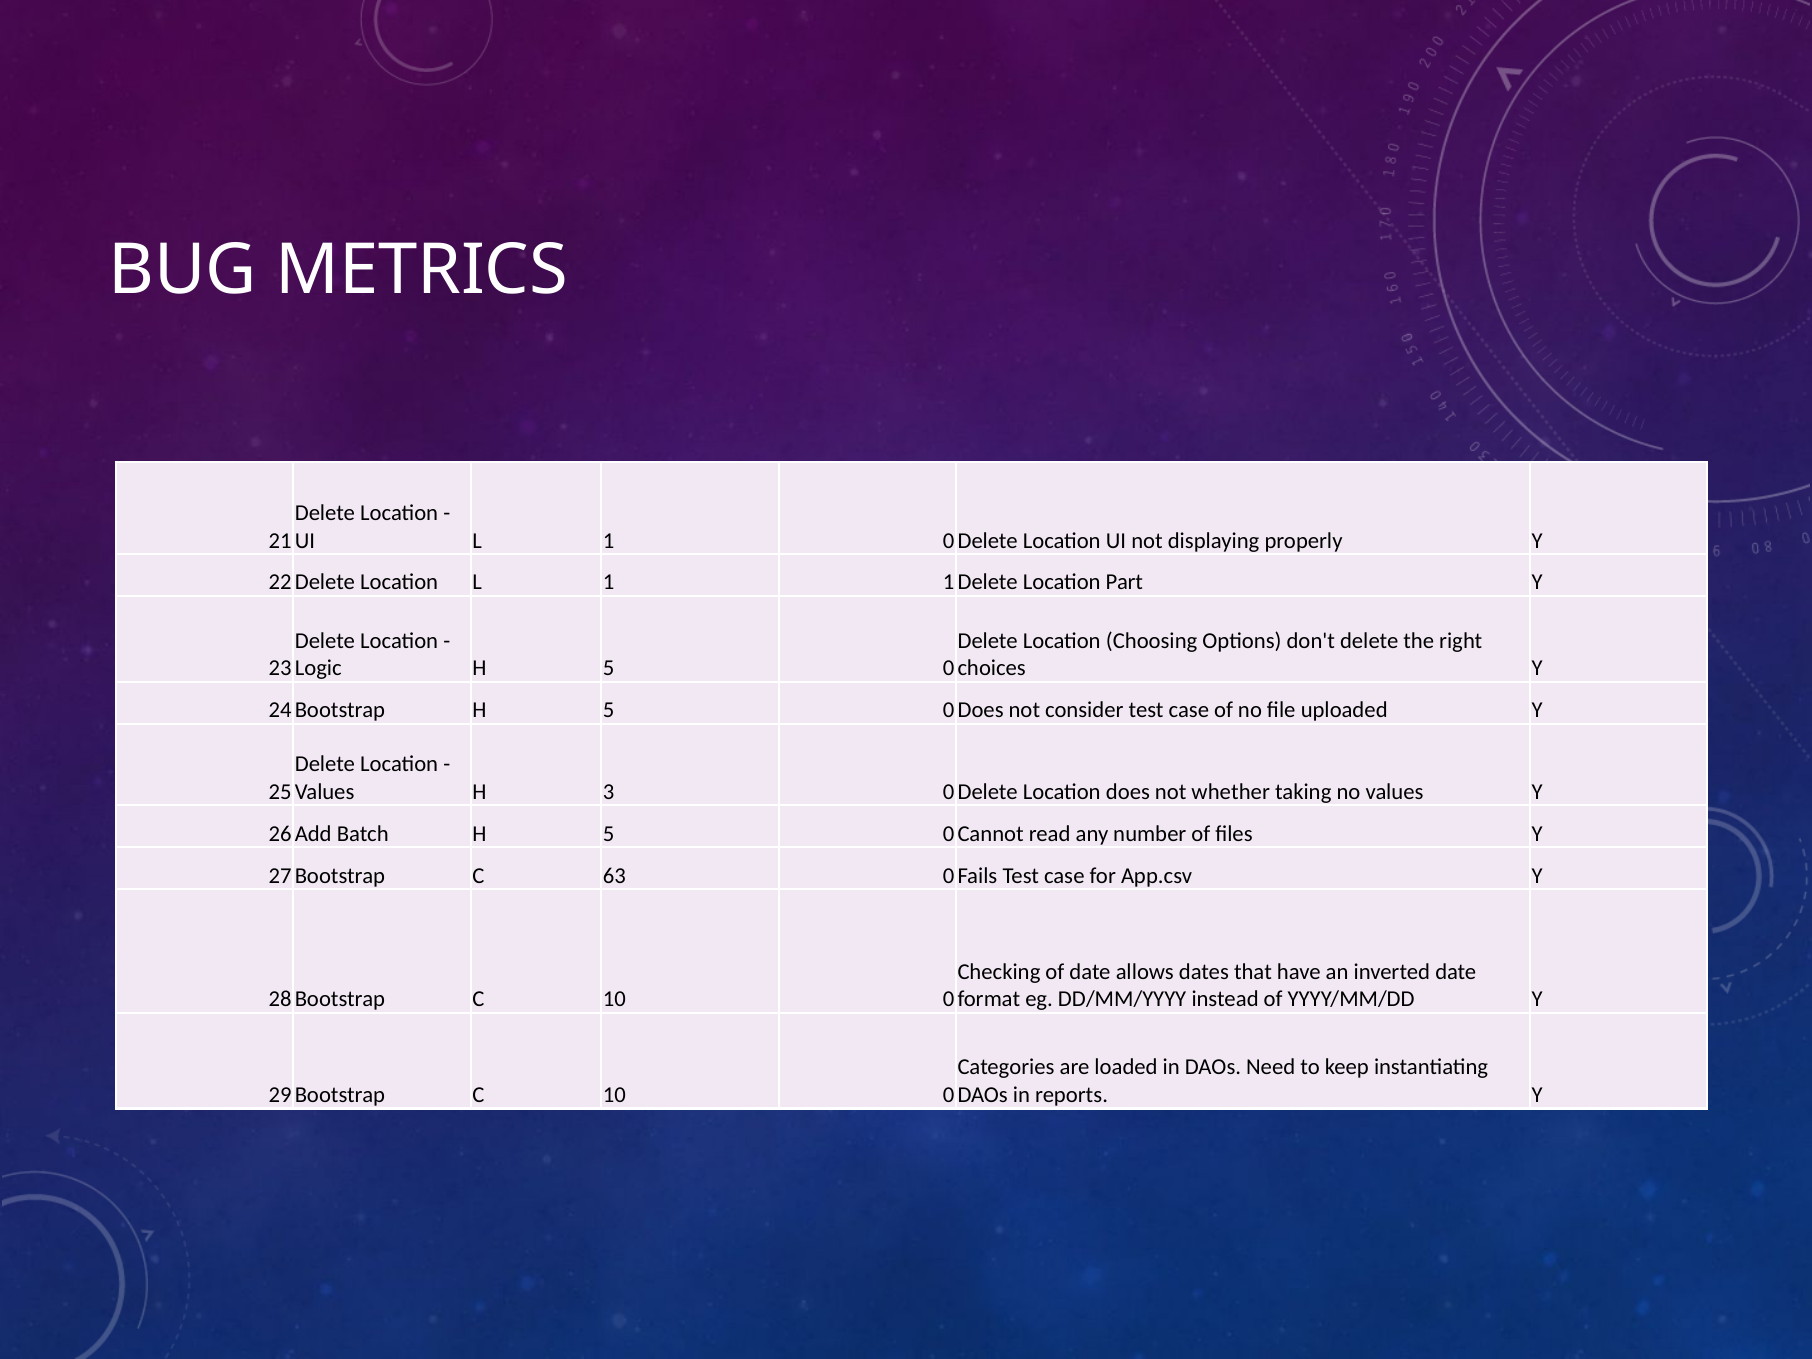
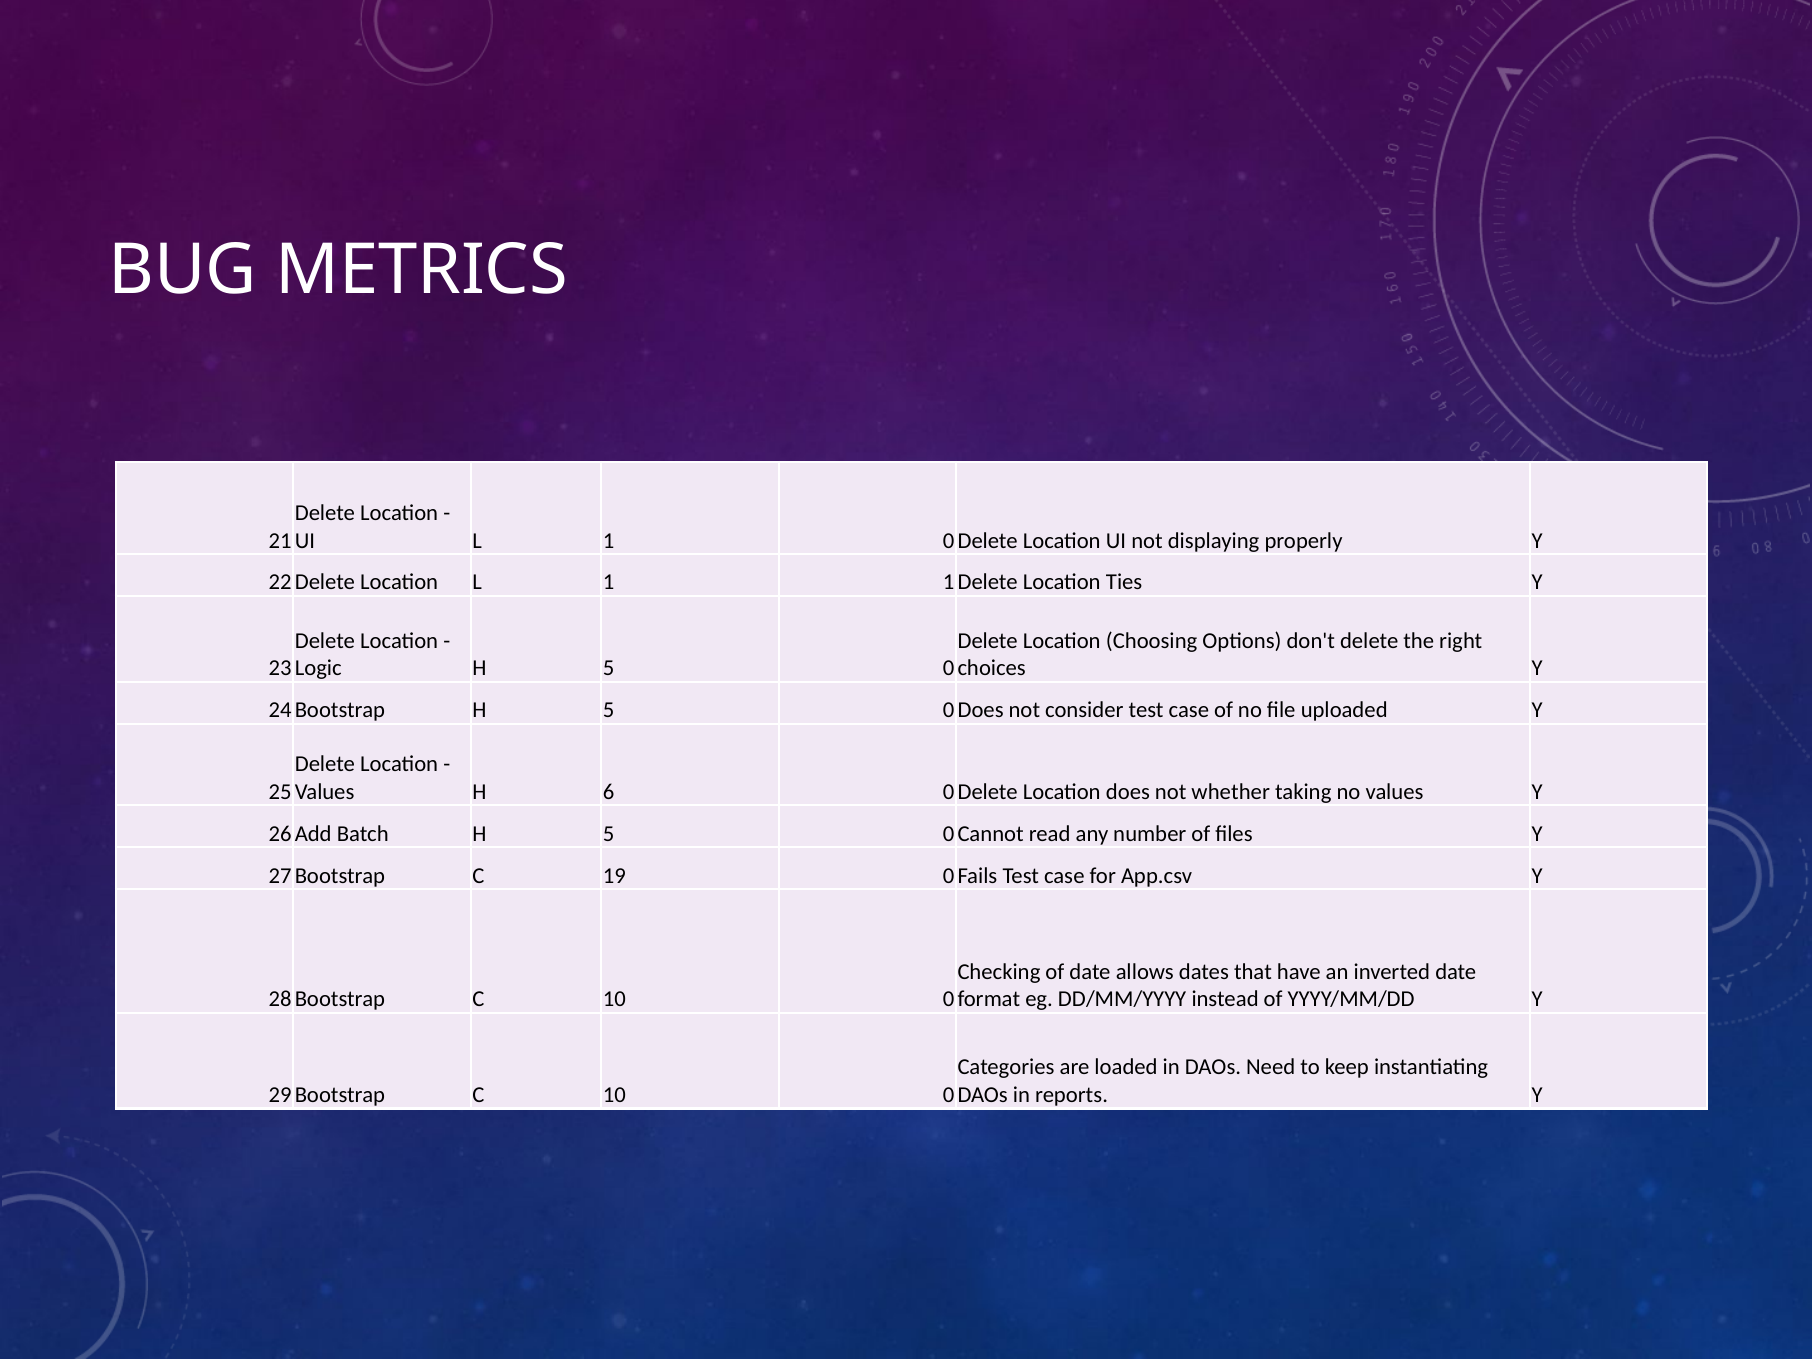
Part: Part -> Ties (1124, 582)
3: 3 -> 6 (609, 792)
63: 63 -> 19 (614, 876)
